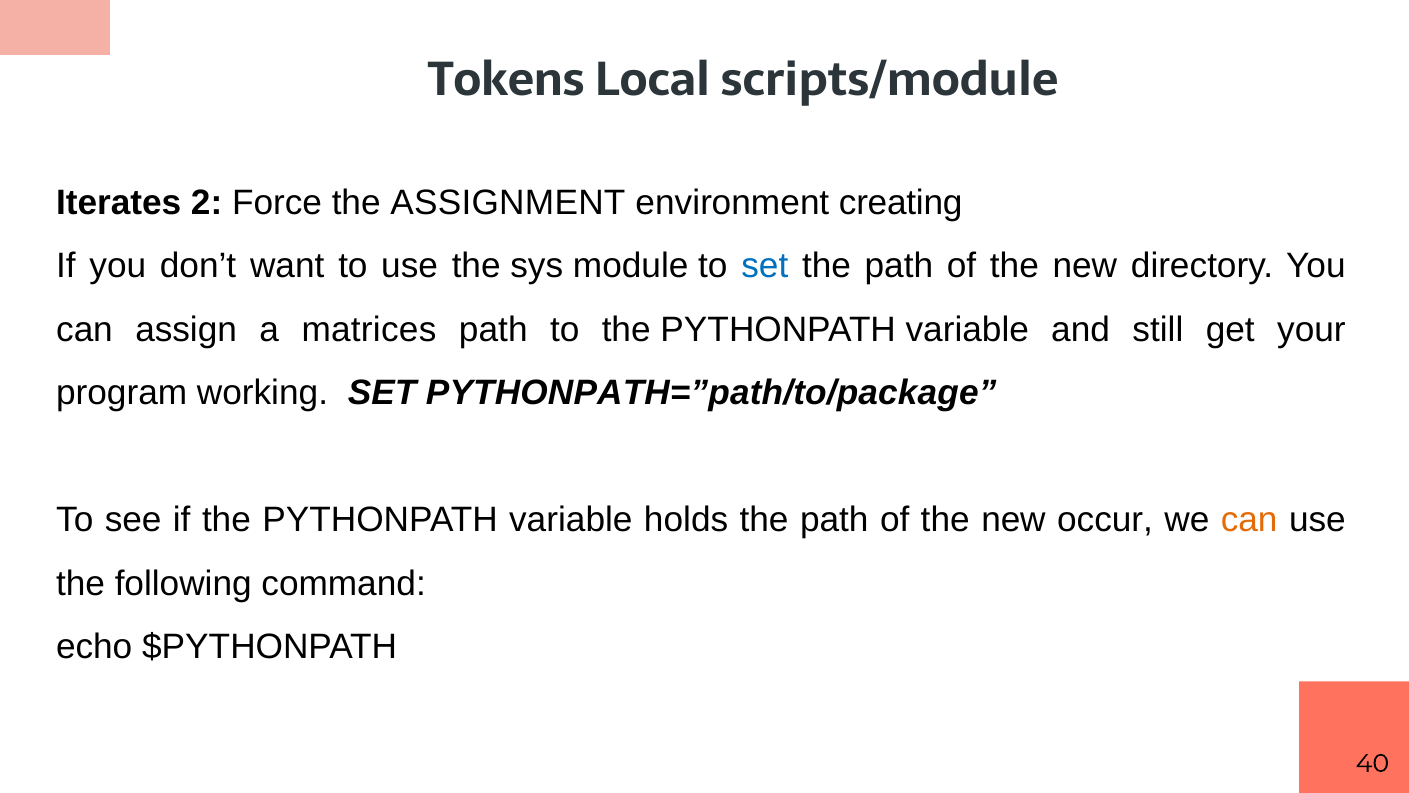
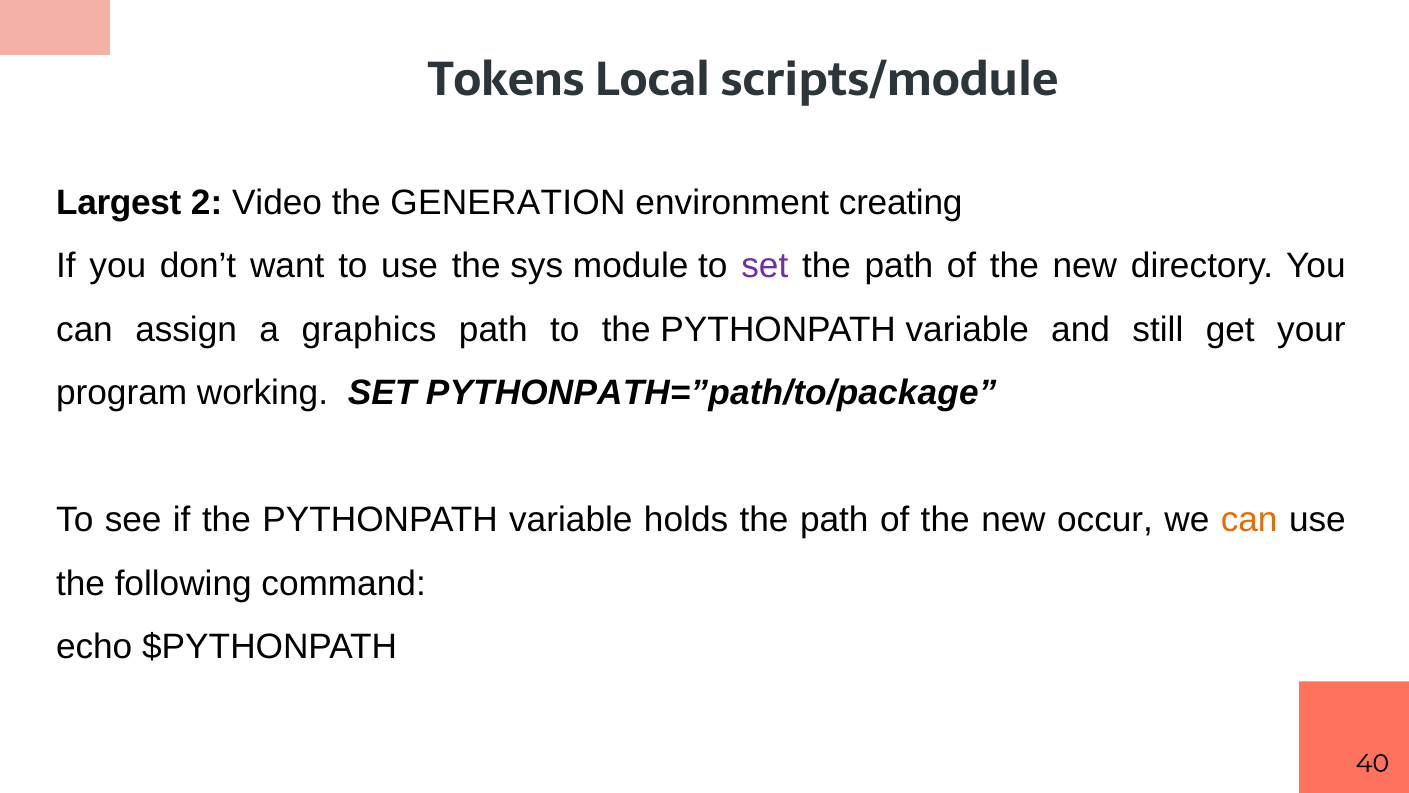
Iterates: Iterates -> Largest (119, 203)
Force: Force -> Video (277, 203)
ASSIGNMENT: ASSIGNMENT -> GENERATION (508, 203)
set colour: blue -> purple (765, 266)
matrices: matrices -> graphics (369, 330)
